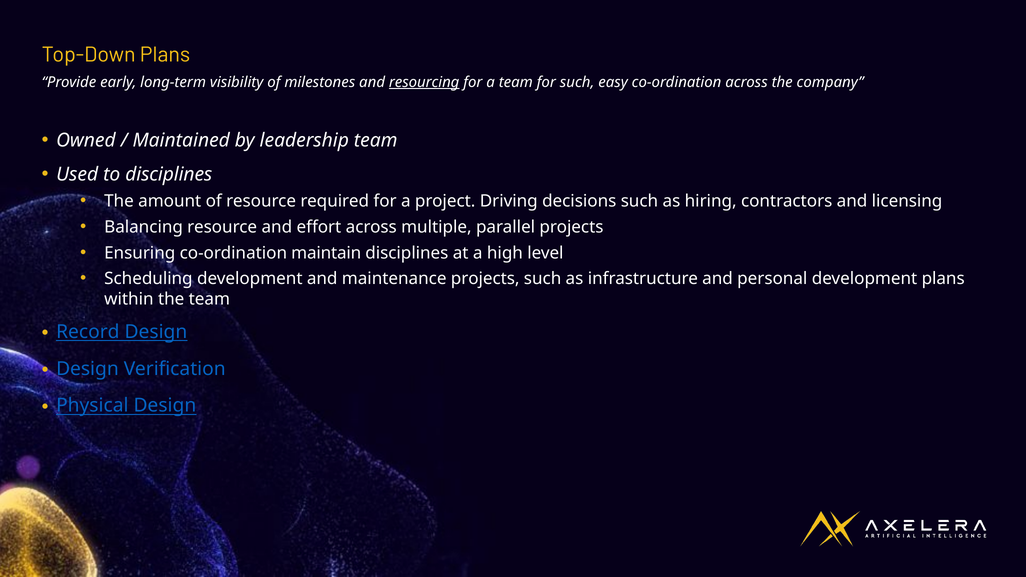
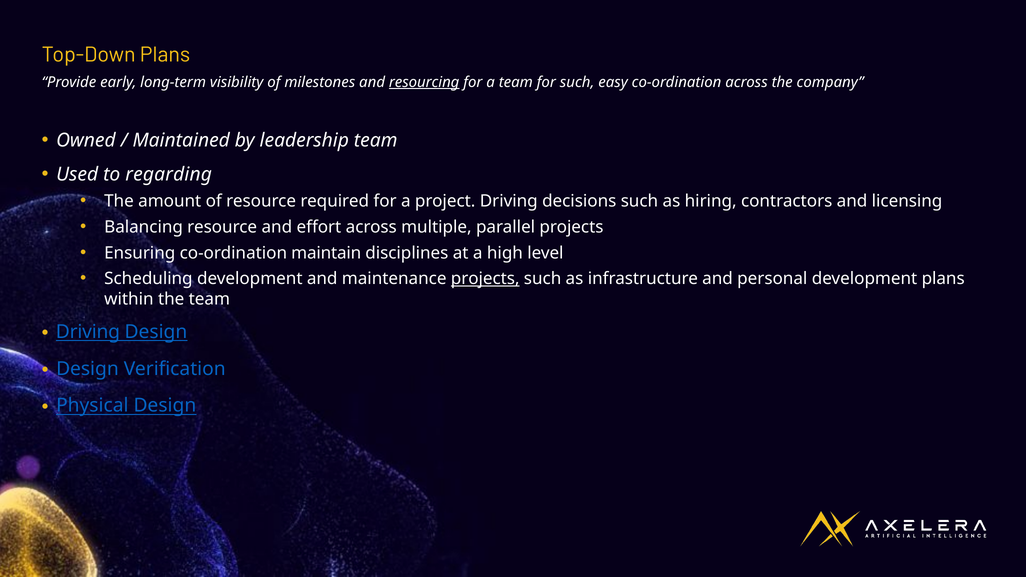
to disciplines: disciplines -> regarding (169, 174)
projects underline: none -> present (485, 279)
Record: Record -> Driving (88, 332)
